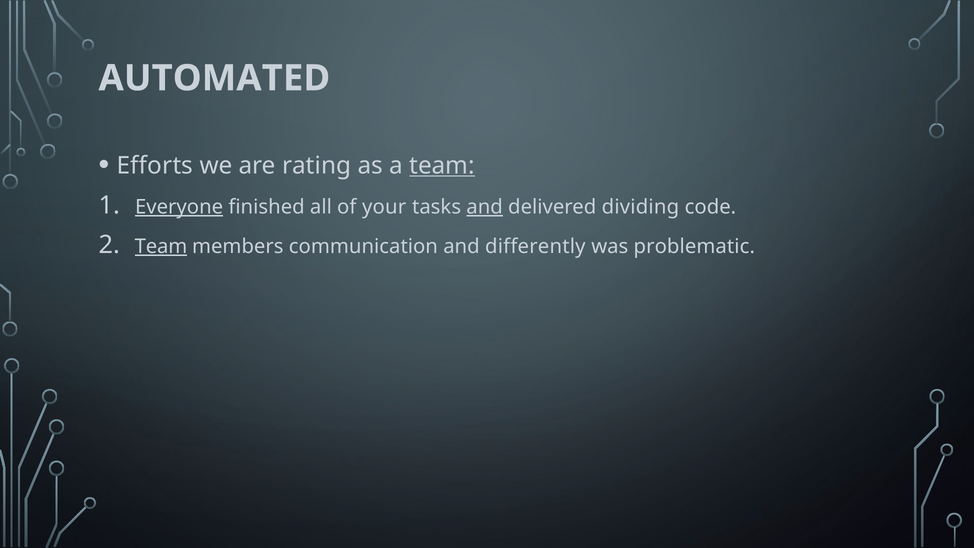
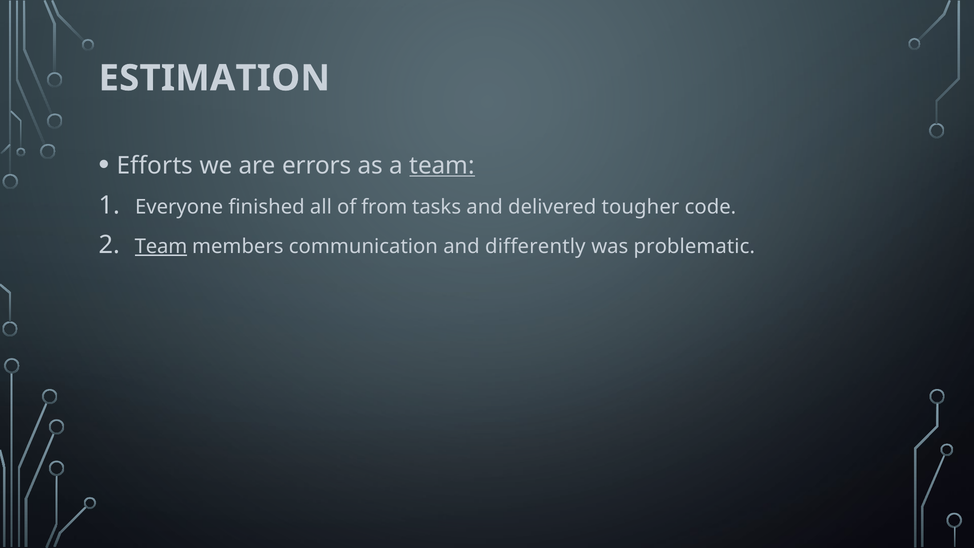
AUTOMATED: AUTOMATED -> ESTIMATION (214, 78)
rating: rating -> errors (317, 165)
Everyone underline: present -> none (179, 207)
your: your -> from (384, 207)
and underline: present -> none (485, 207)
dividing: dividing -> tougher (640, 207)
